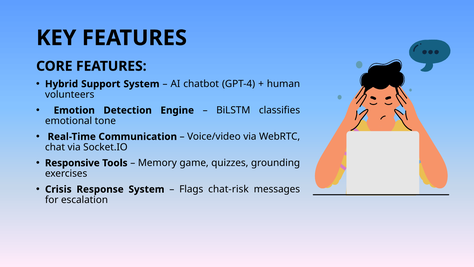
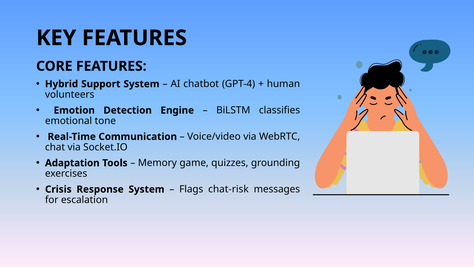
Responsive: Responsive -> Adaptation (72, 163)
